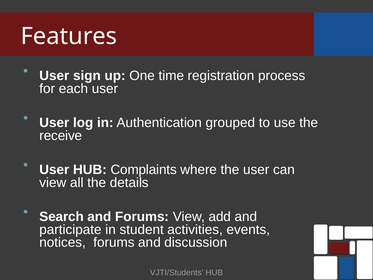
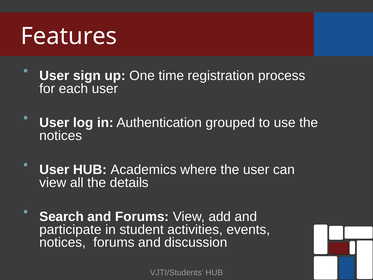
receive: receive -> notices (61, 135)
Complaints: Complaints -> Academics (144, 170)
